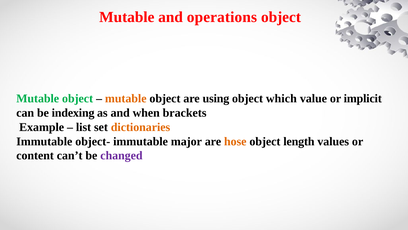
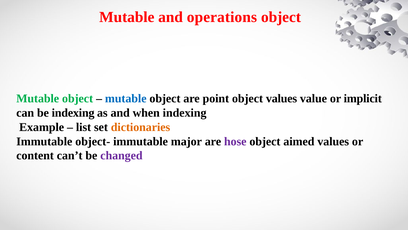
mutable colour: orange -> blue (126, 98)
using: using -> point (216, 98)
object which: which -> values (282, 98)
when brackets: brackets -> indexing (185, 113)
hose colour: orange -> purple (235, 141)
length: length -> aimed (299, 141)
